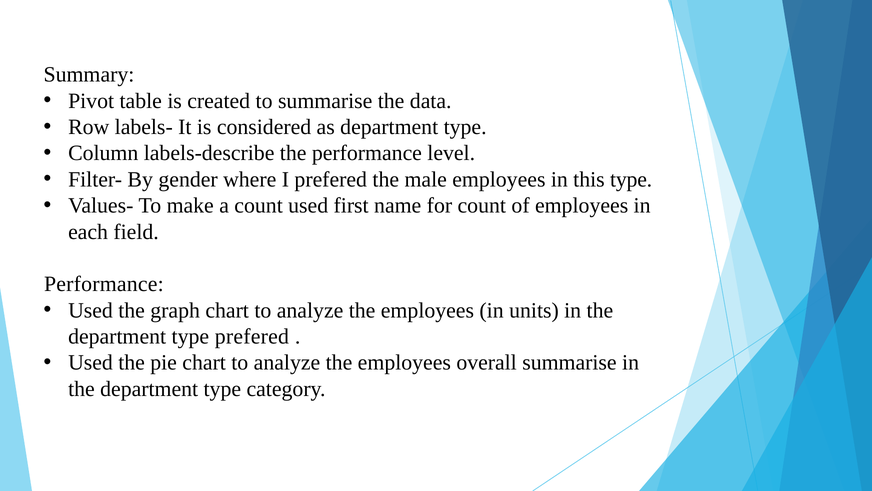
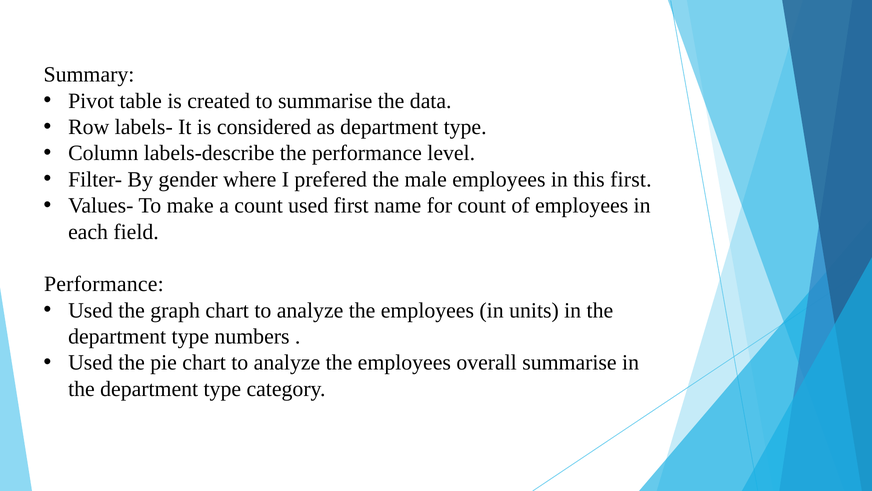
this type: type -> first (631, 179)
type prefered: prefered -> numbers (252, 336)
